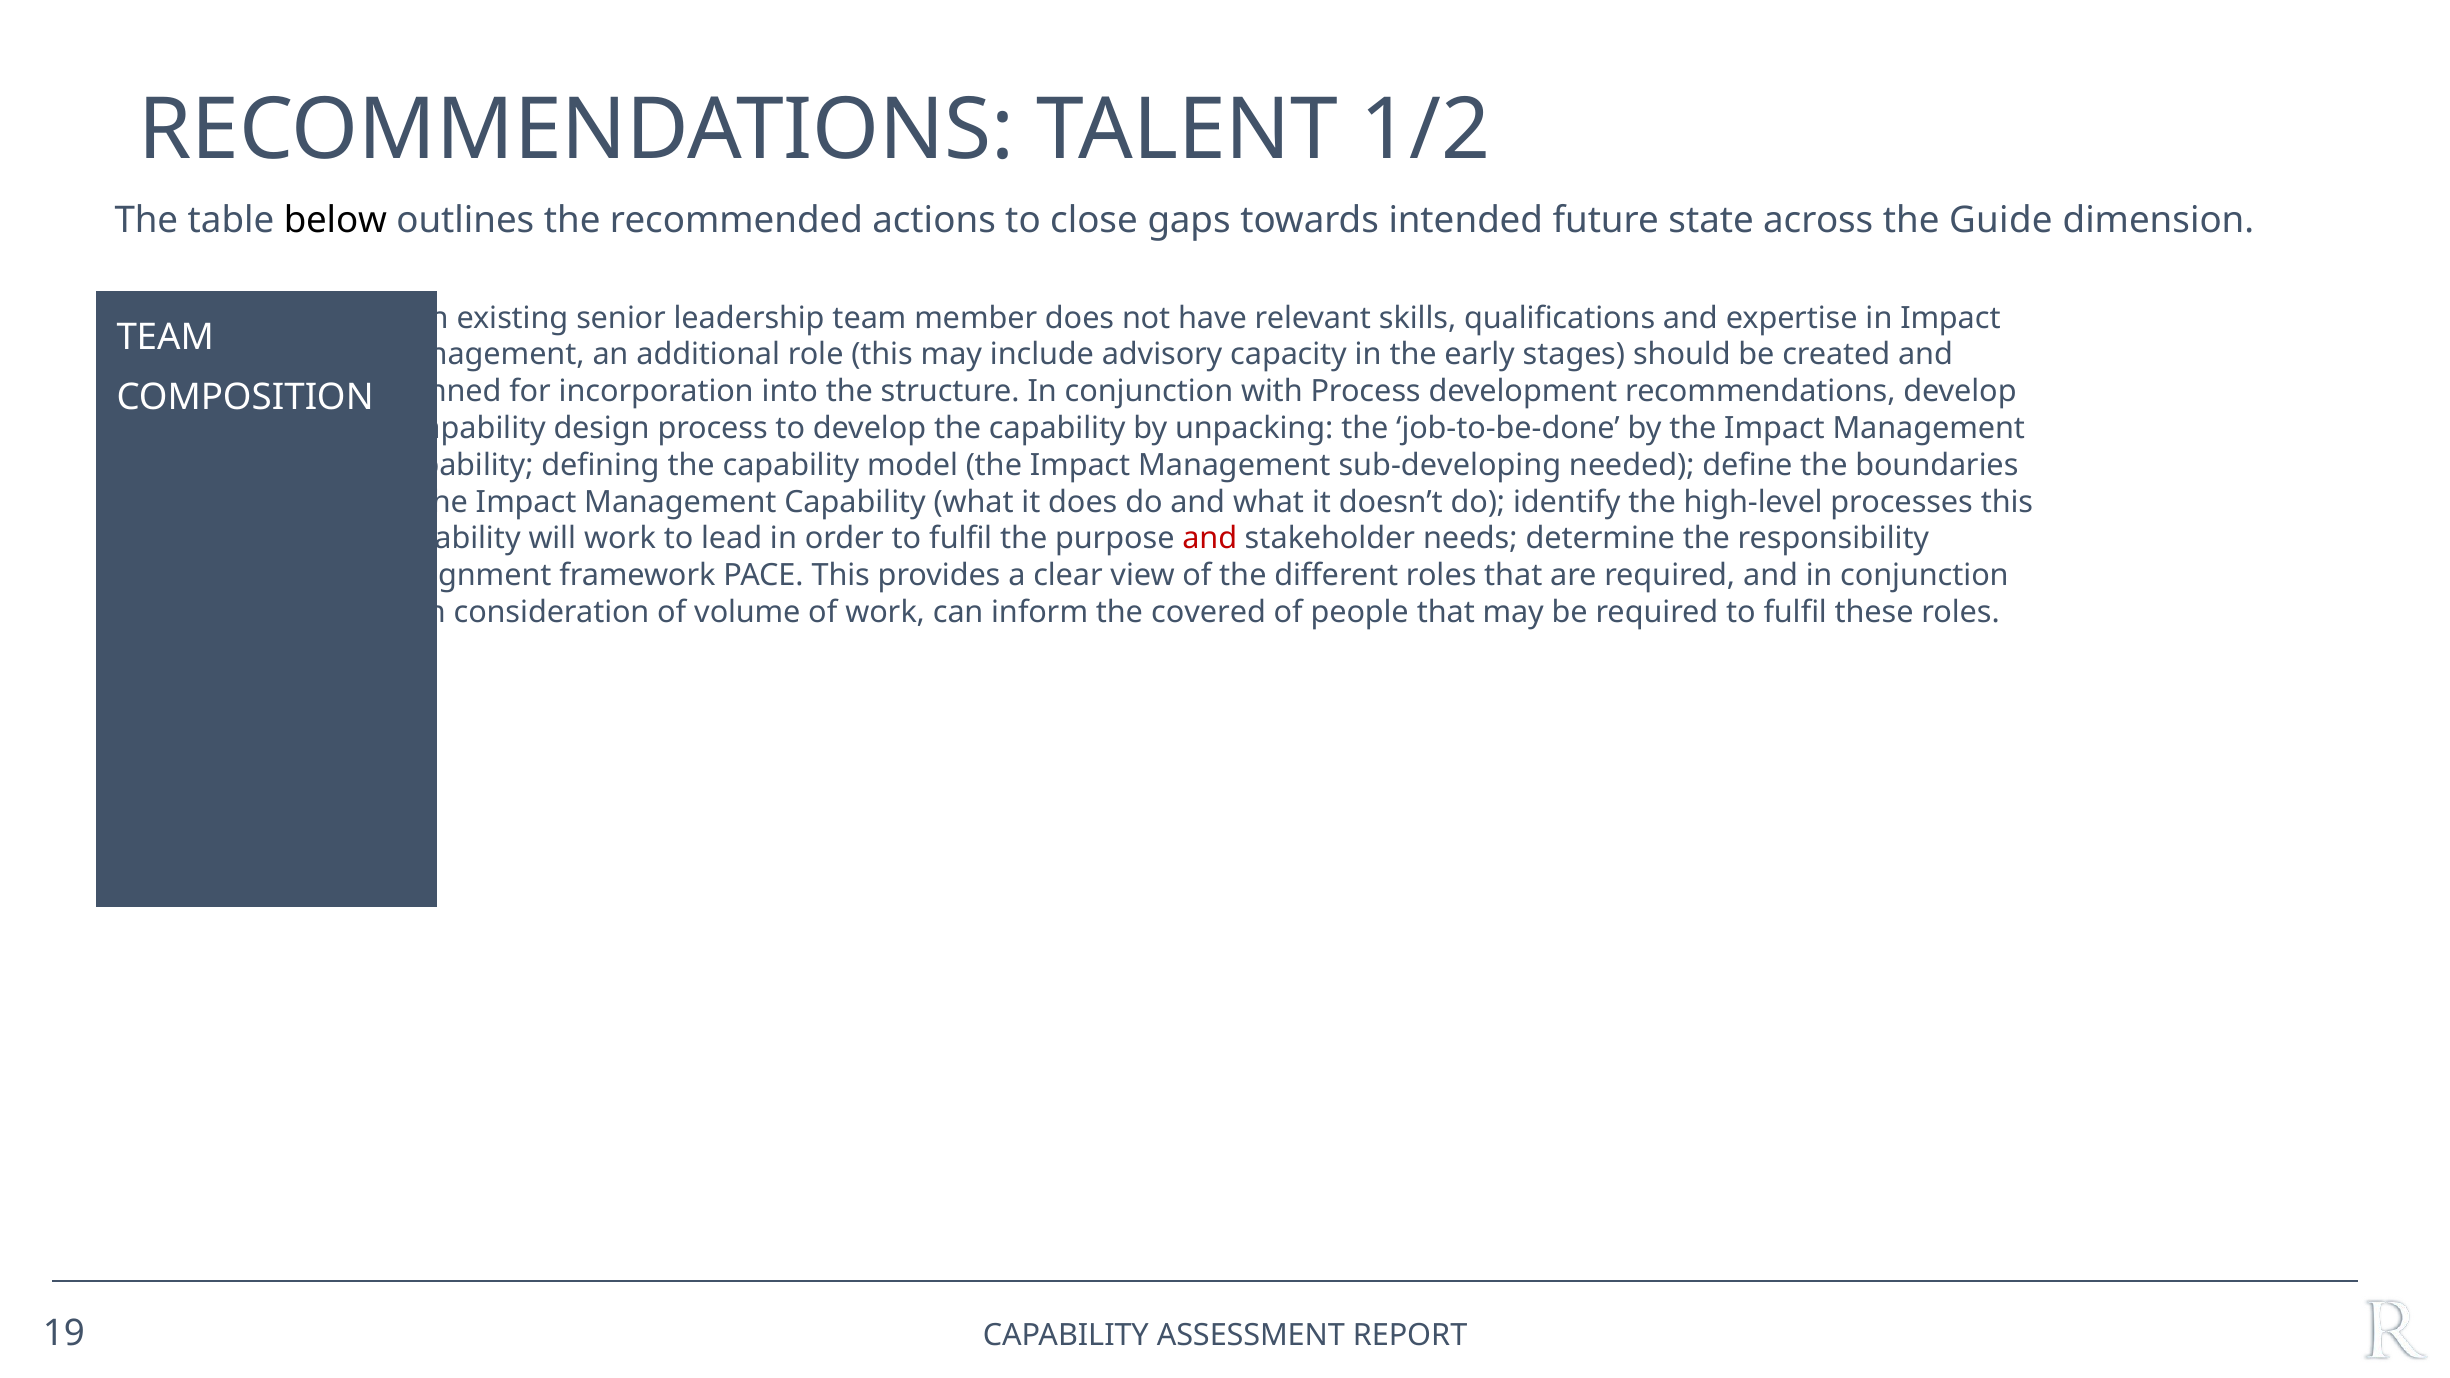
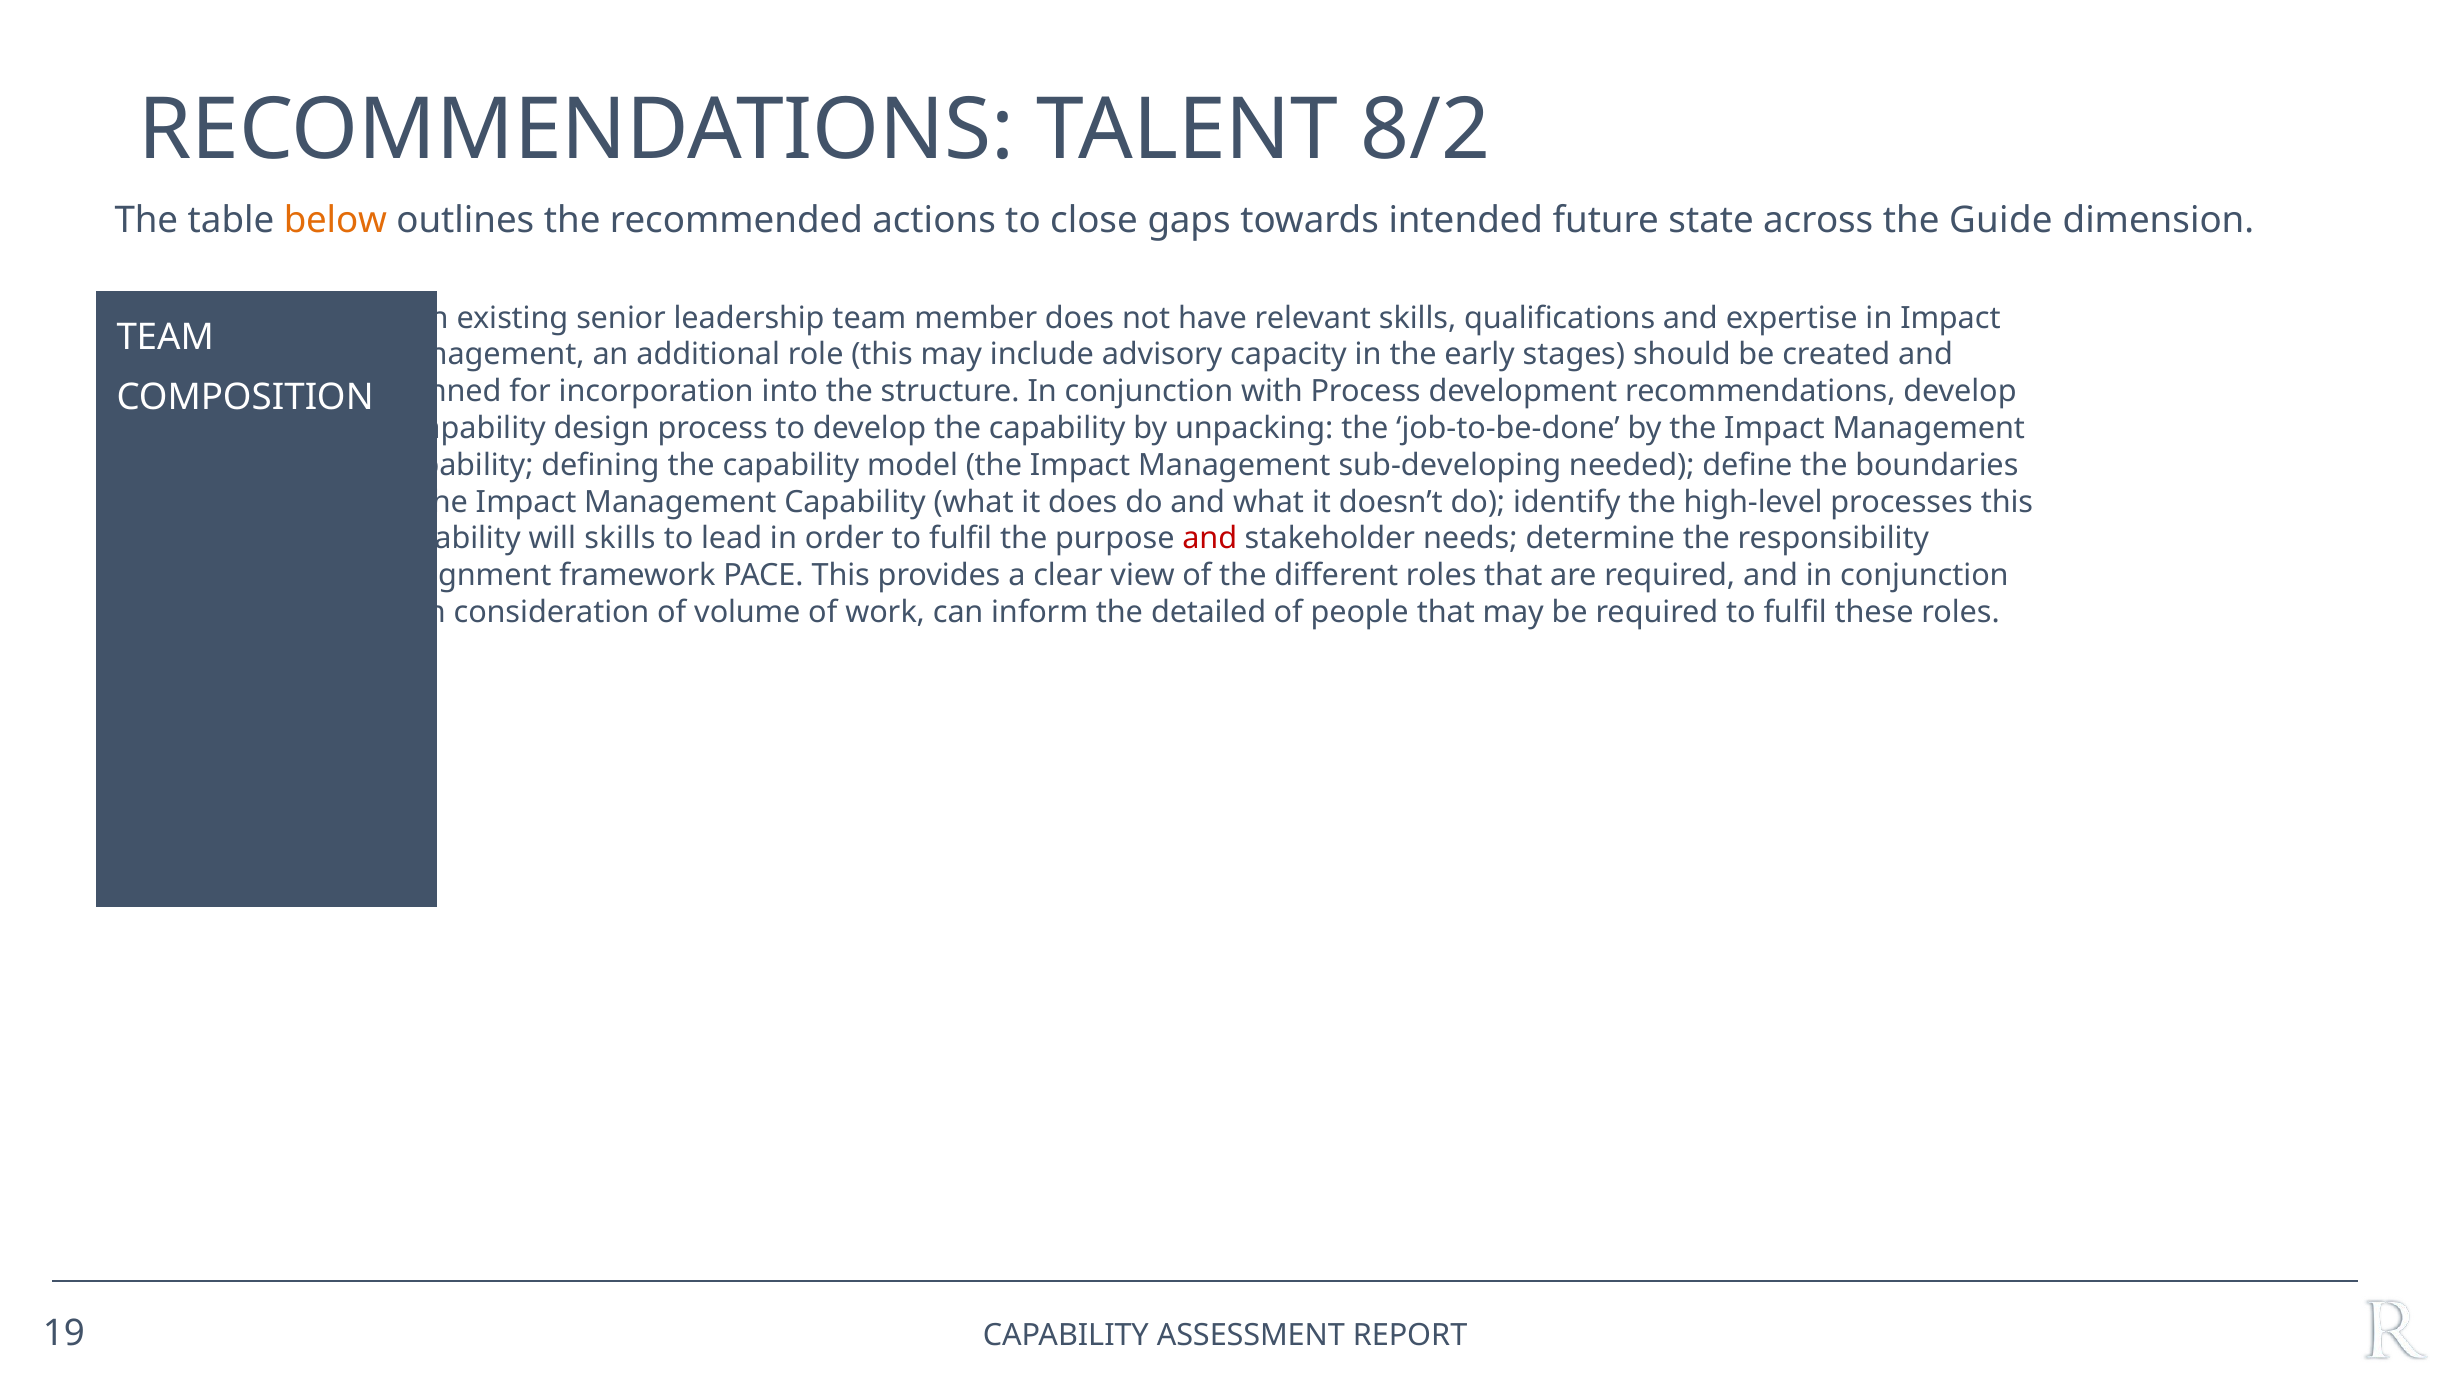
1/2: 1/2 -> 8/2 (1426, 131)
below colour: black -> orange (335, 220)
will work: work -> skills (620, 539)
covered: covered -> detailed (1209, 612)
